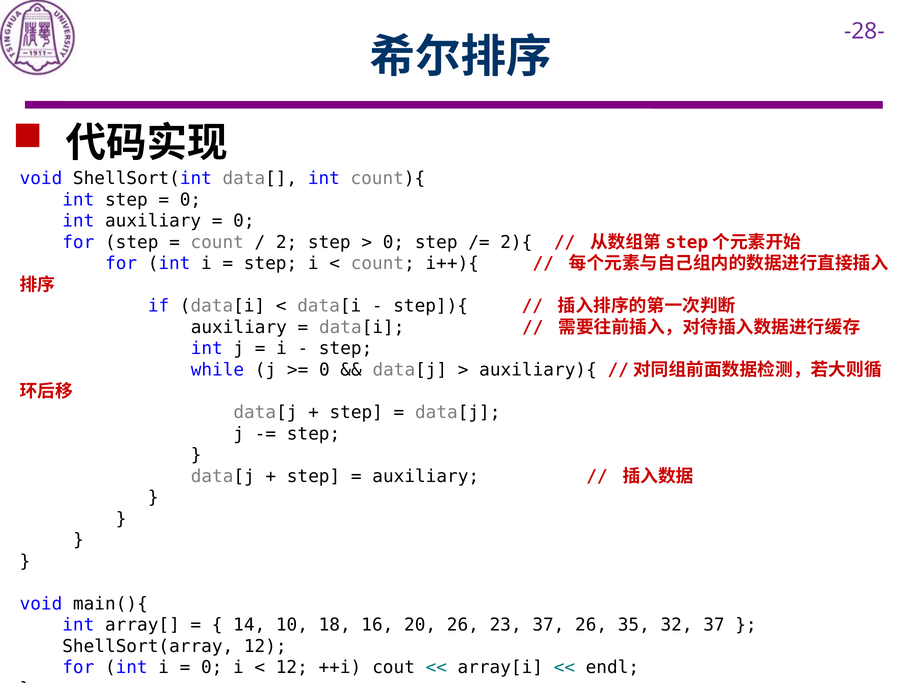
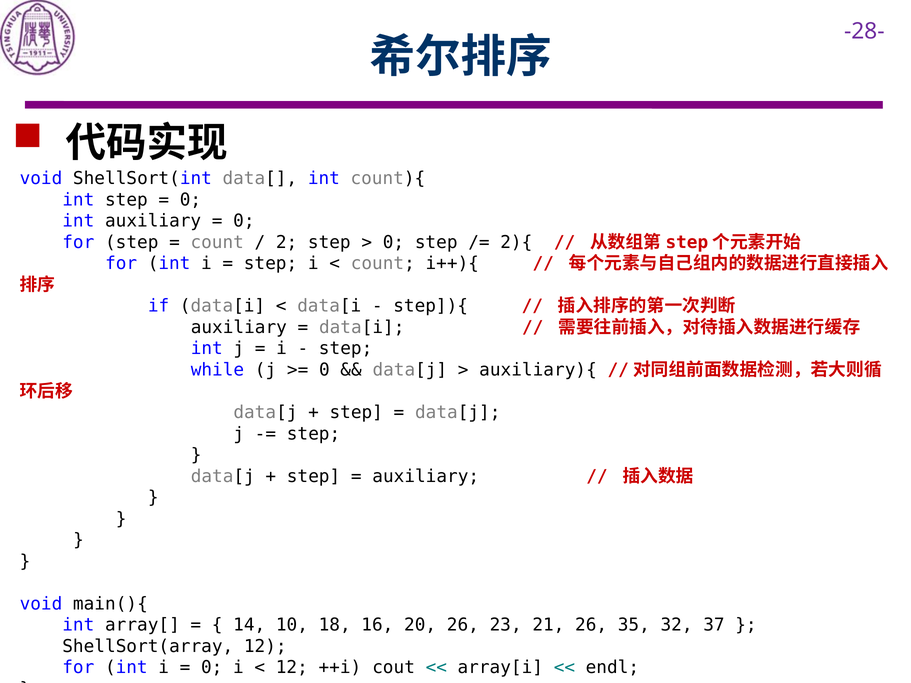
23 37: 37 -> 21 (548, 625)
